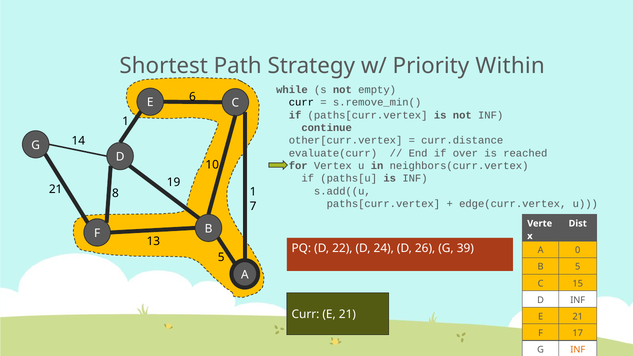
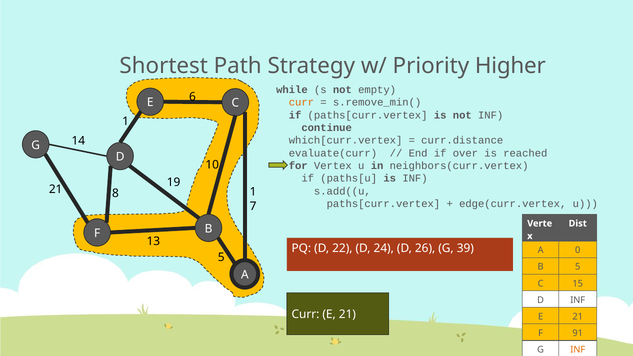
Within: Within -> Higher (510, 66)
curr colour: black -> orange (301, 102)
other[curr.vertex: other[curr.vertex -> which[curr.vertex (346, 140)
17: 17 -> 91 (578, 333)
